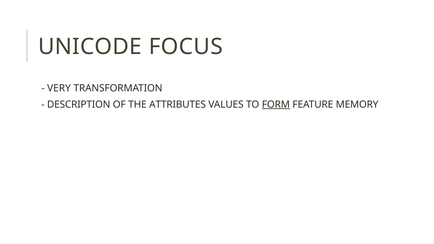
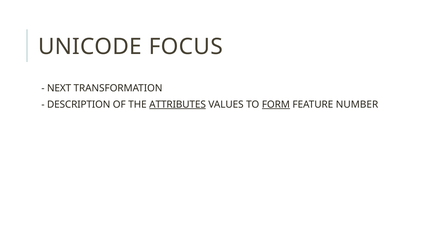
VERY: VERY -> NEXT (59, 88)
ATTRIBUTES underline: none -> present (178, 104)
MEMORY: MEMORY -> NUMBER (357, 104)
